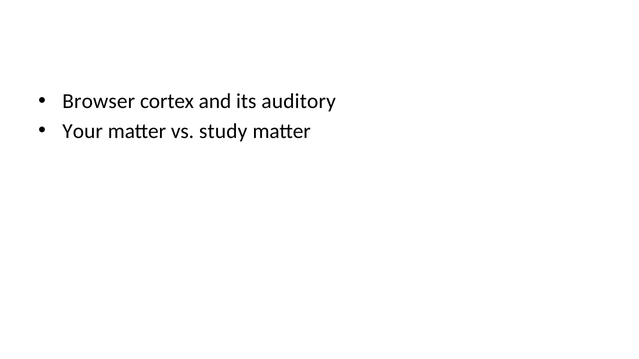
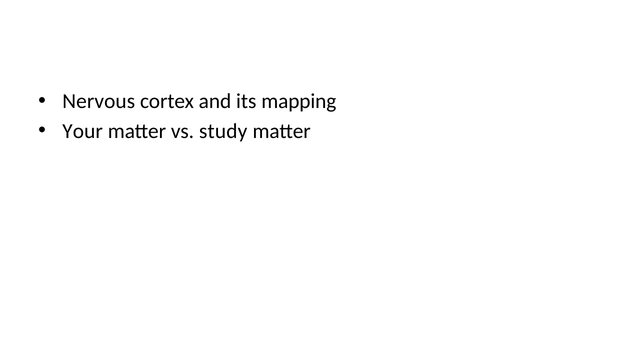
Browser: Browser -> Nervous (99, 101)
auditory: auditory -> mapping (299, 101)
